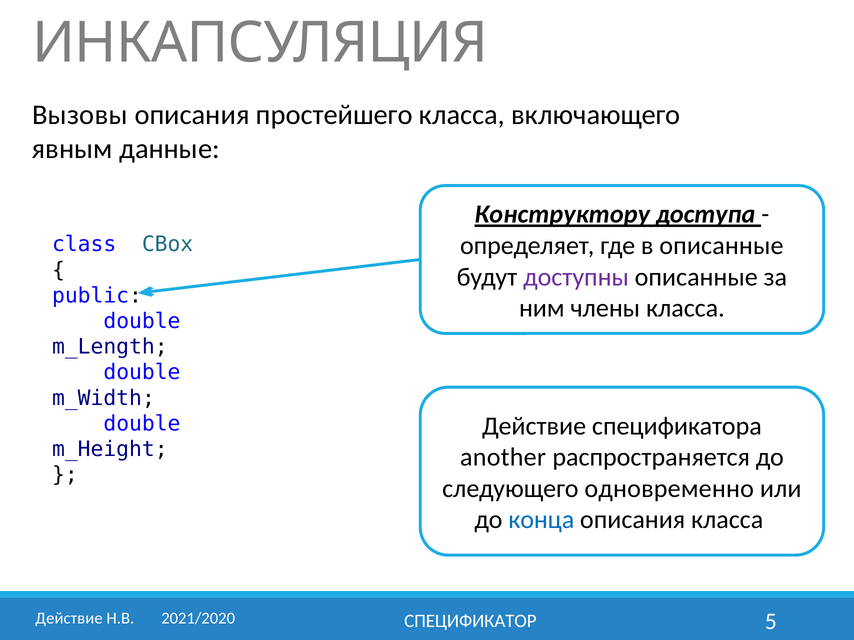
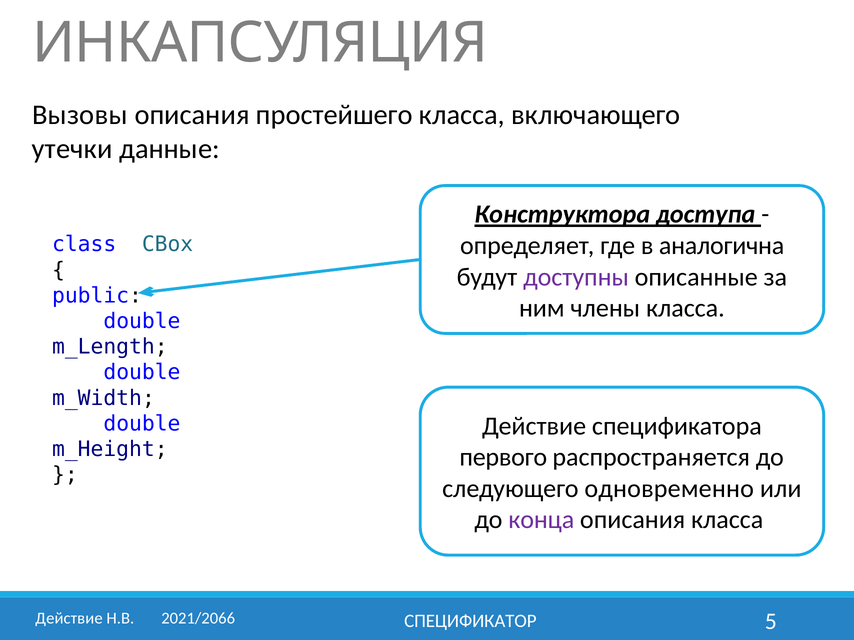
явным: явным -> утечки (72, 149)
Конструктору: Конструктору -> Конструктора (562, 215)
в описанные: описанные -> аналогична (722, 246)
another: another -> первого (503, 458)
конца colour: blue -> purple (541, 520)
2021/2020: 2021/2020 -> 2021/2066 (198, 619)
